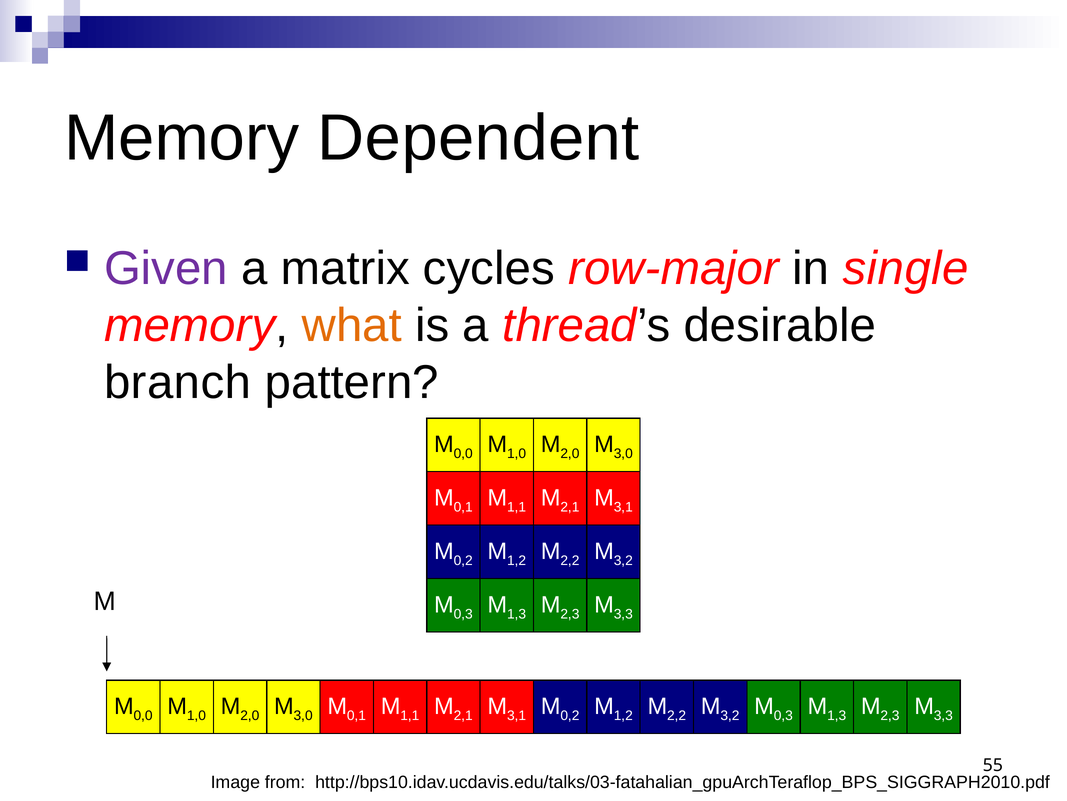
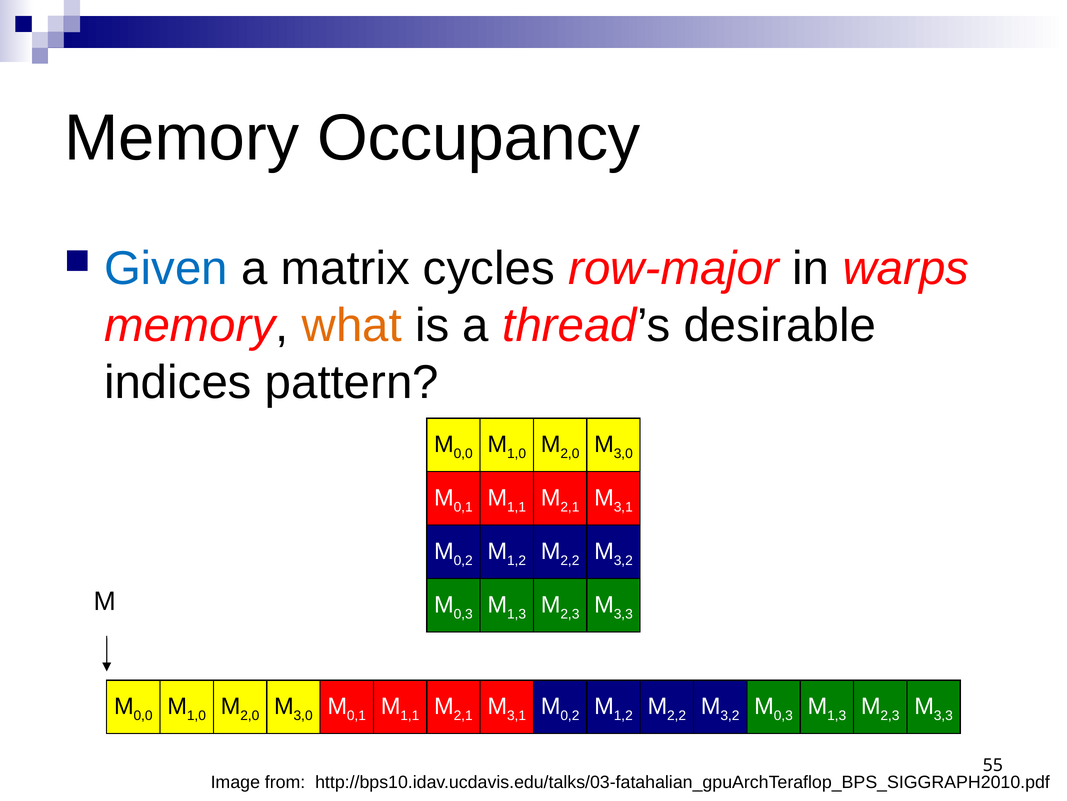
Dependent: Dependent -> Occupancy (479, 138)
Given colour: purple -> blue (166, 268)
single: single -> warps (906, 268)
branch: branch -> indices (178, 382)
